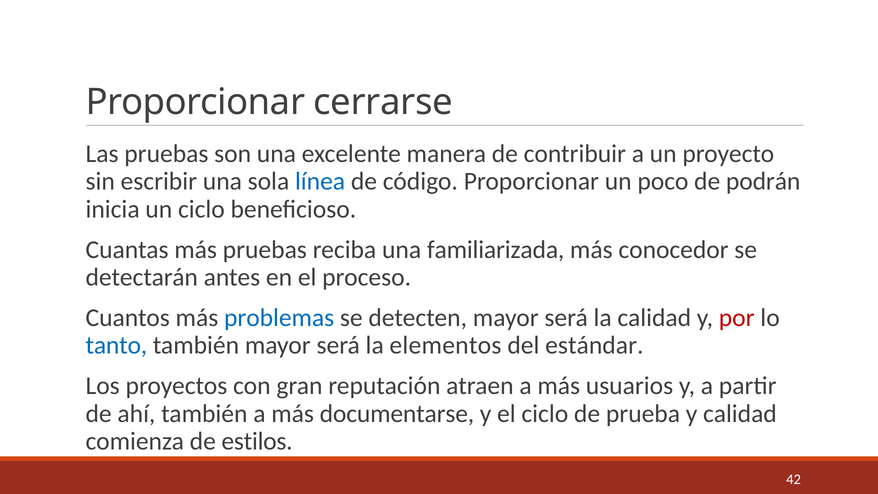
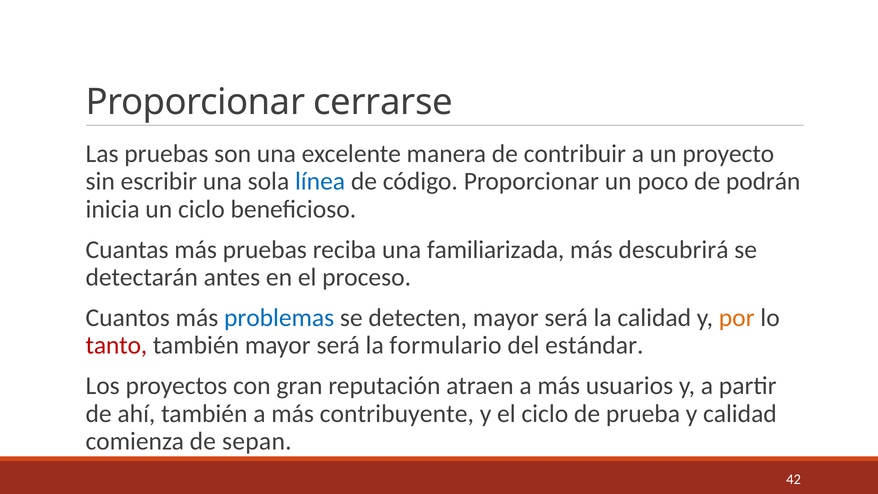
conocedor: conocedor -> descubrirá (674, 250)
por colour: red -> orange (737, 318)
tanto colour: blue -> red (116, 345)
elementos: elementos -> formulario (446, 345)
documentarse: documentarse -> contribuyente (397, 413)
estilos: estilos -> sepan (257, 441)
